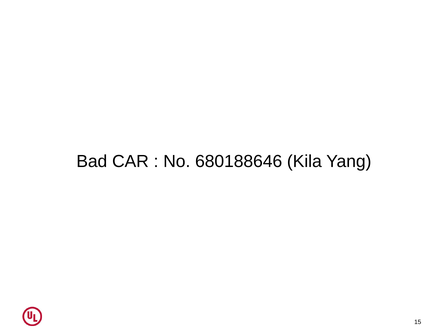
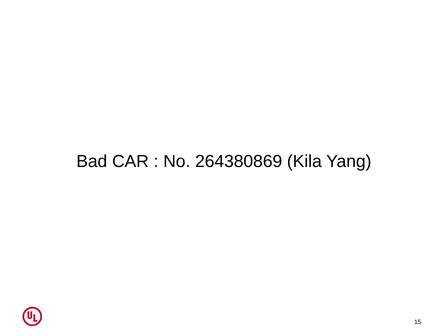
680188646: 680188646 -> 264380869 (239, 161)
